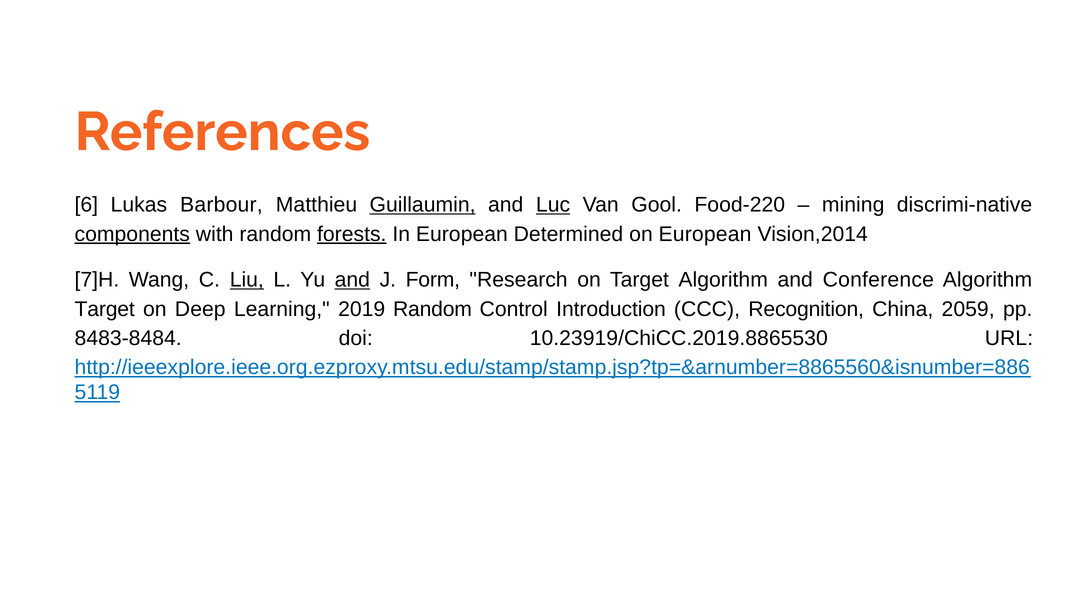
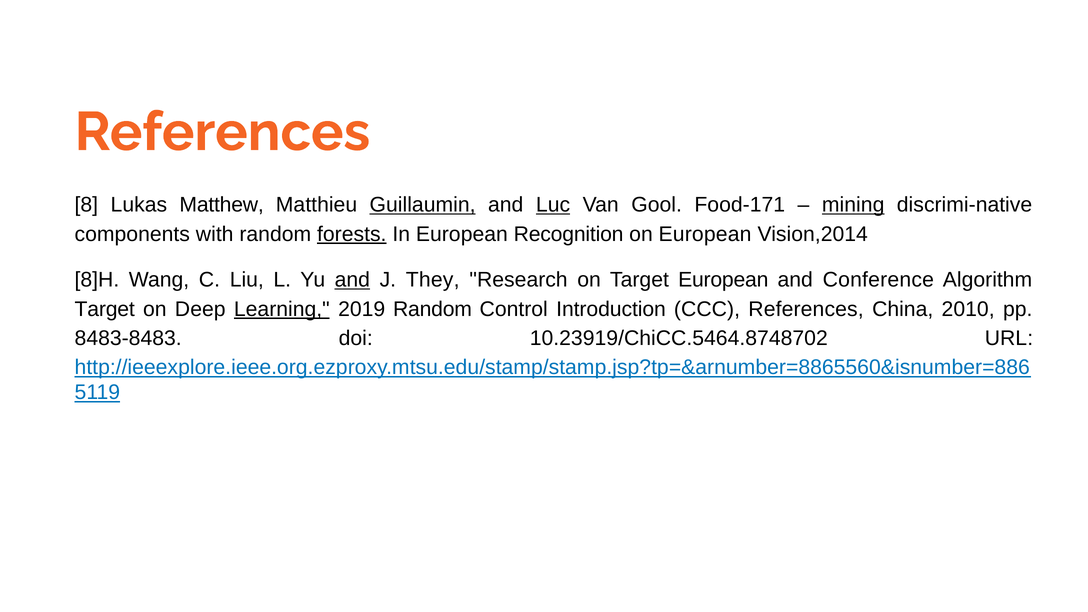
6: 6 -> 8 (86, 205)
Barbour: Barbour -> Matthew (222, 205)
Food-220: Food-220 -> Food-171 (740, 205)
mining underline: none -> present (853, 205)
components underline: present -> none (132, 234)
Determined: Determined -> Recognition (569, 234)
7]H: 7]H -> 8]H (97, 280)
Liu underline: present -> none (247, 280)
Form: Form -> They (433, 280)
Target Algorithm: Algorithm -> European (723, 280)
Learning underline: none -> present (282, 309)
CCC Recognition: Recognition -> References (806, 309)
2059: 2059 -> 2010 (968, 309)
8483-8484: 8483-8484 -> 8483-8483 (128, 338)
10.23919/ChiCC.2019.8865530: 10.23919/ChiCC.2019.8865530 -> 10.23919/ChiCC.5464.8748702 (679, 338)
